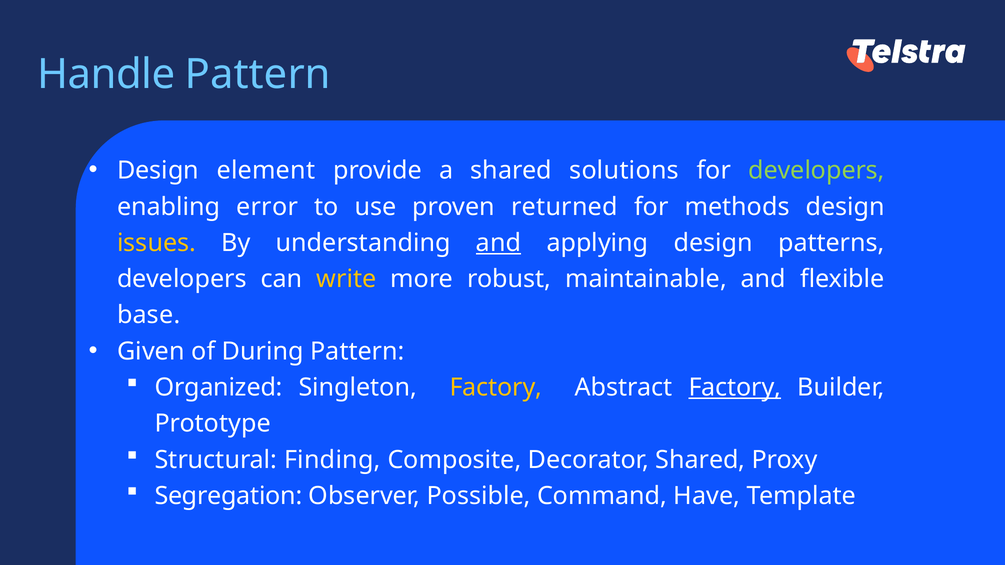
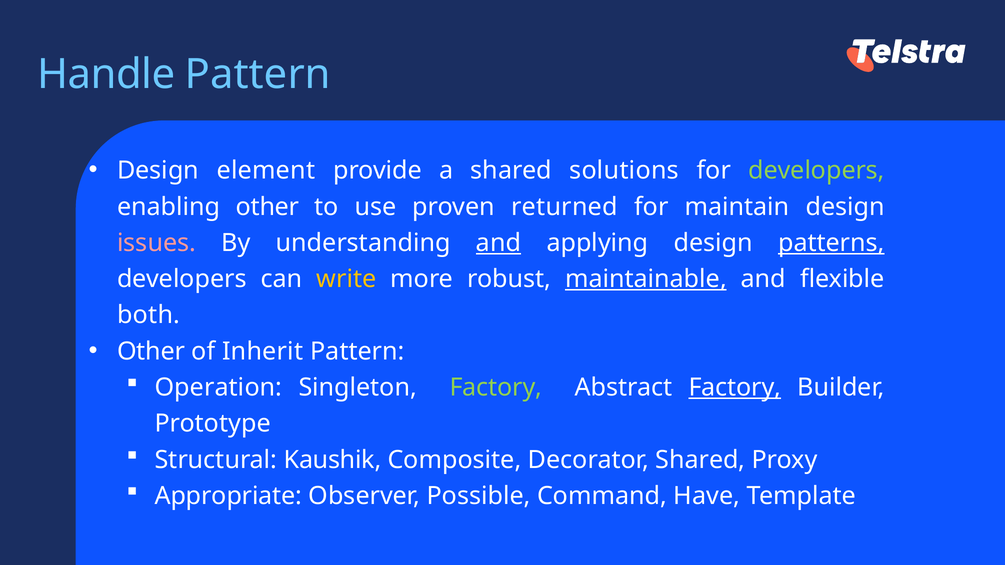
enabling error: error -> other (267, 207)
methods: methods -> maintain (737, 207)
issues colour: yellow -> pink (156, 243)
patterns underline: none -> present (831, 243)
maintainable underline: none -> present (646, 279)
base: base -> both (149, 315)
Given: Given -> Other (151, 352)
During: During -> Inherit (263, 352)
Organized: Organized -> Operation (218, 388)
Factory colour: yellow -> light green (496, 388)
Finding: Finding -> Kaushik (333, 460)
Segregation: Segregation -> Appropriate (228, 496)
